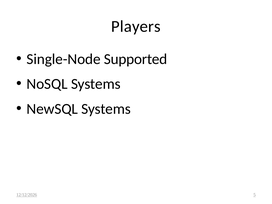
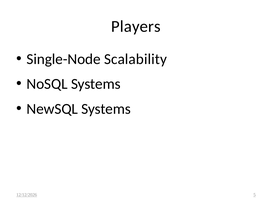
Supported: Supported -> Scalability (135, 59)
